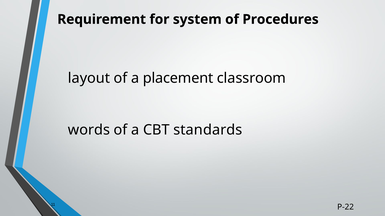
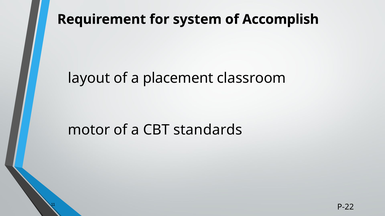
Procedures: Procedures -> Accomplish (281, 19)
words: words -> motor (89, 130)
